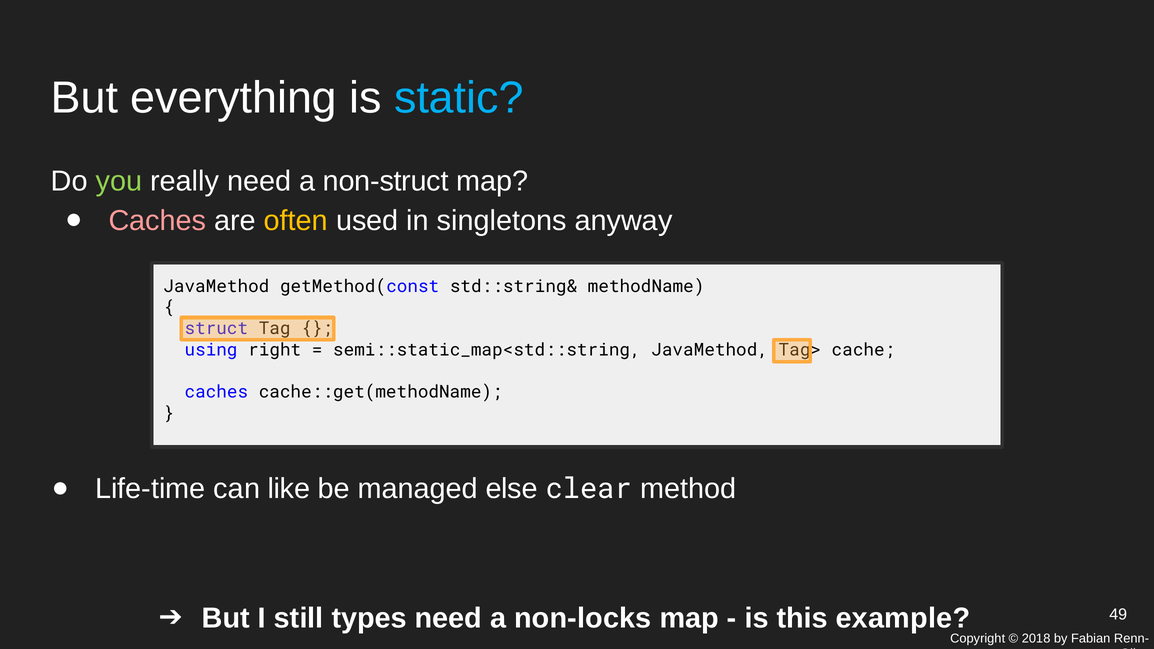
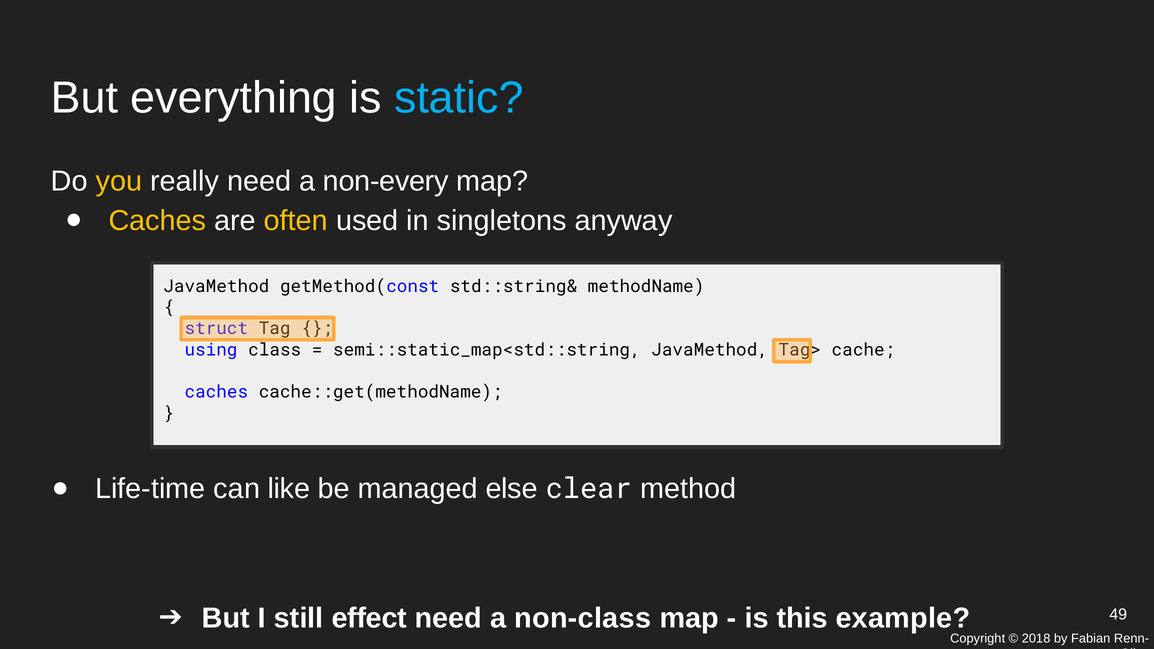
you colour: light green -> yellow (119, 181)
non-struct: non-struct -> non-every (386, 181)
Caches colour: pink -> yellow (157, 221)
right: right -> class (275, 350)
types: types -> effect (369, 618)
non-locks: non-locks -> non-class (583, 618)
